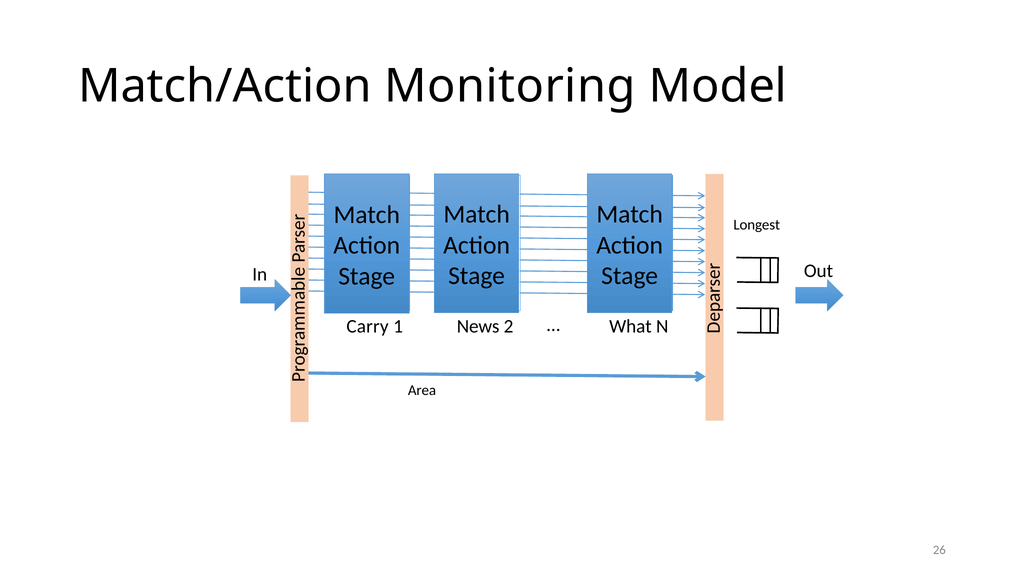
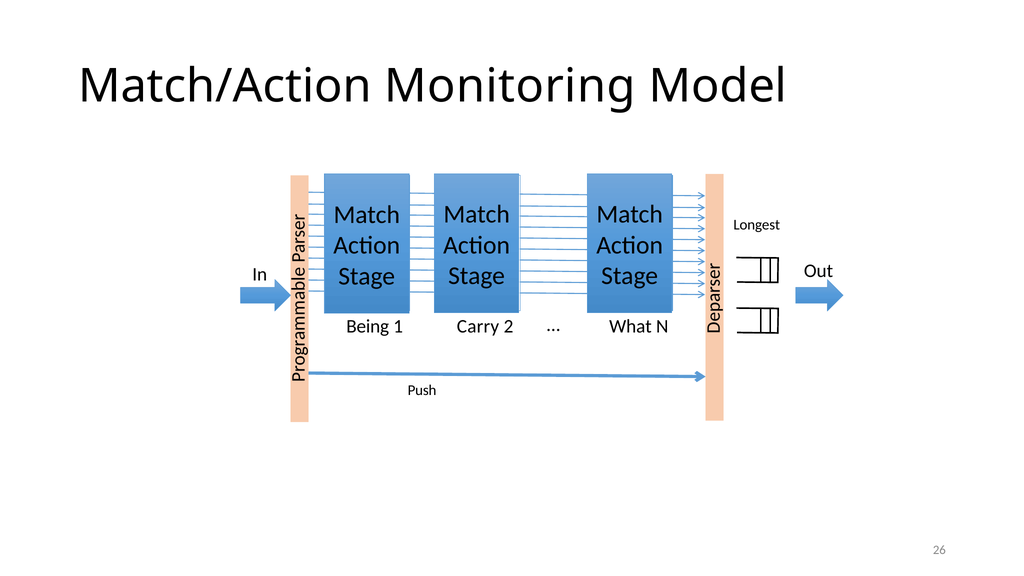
Carry: Carry -> Being (368, 326)
News: News -> Carry (478, 326)
Area: Area -> Push (422, 390)
